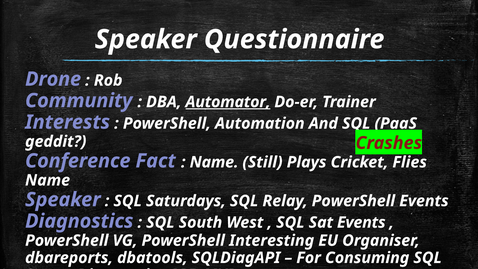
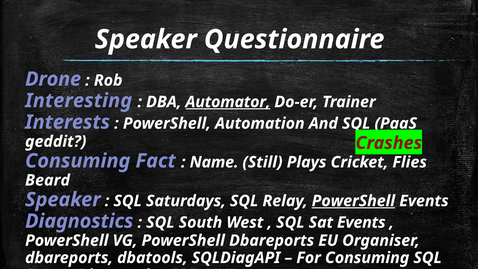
Community: Community -> Interesting (79, 101)
Conference: Conference -> Consuming (78, 161)
Name: Name -> Beard (48, 180)
PowerShell underline: none -> present (353, 201)
PowerShell Interesting: Interesting -> Dbareports (272, 241)
